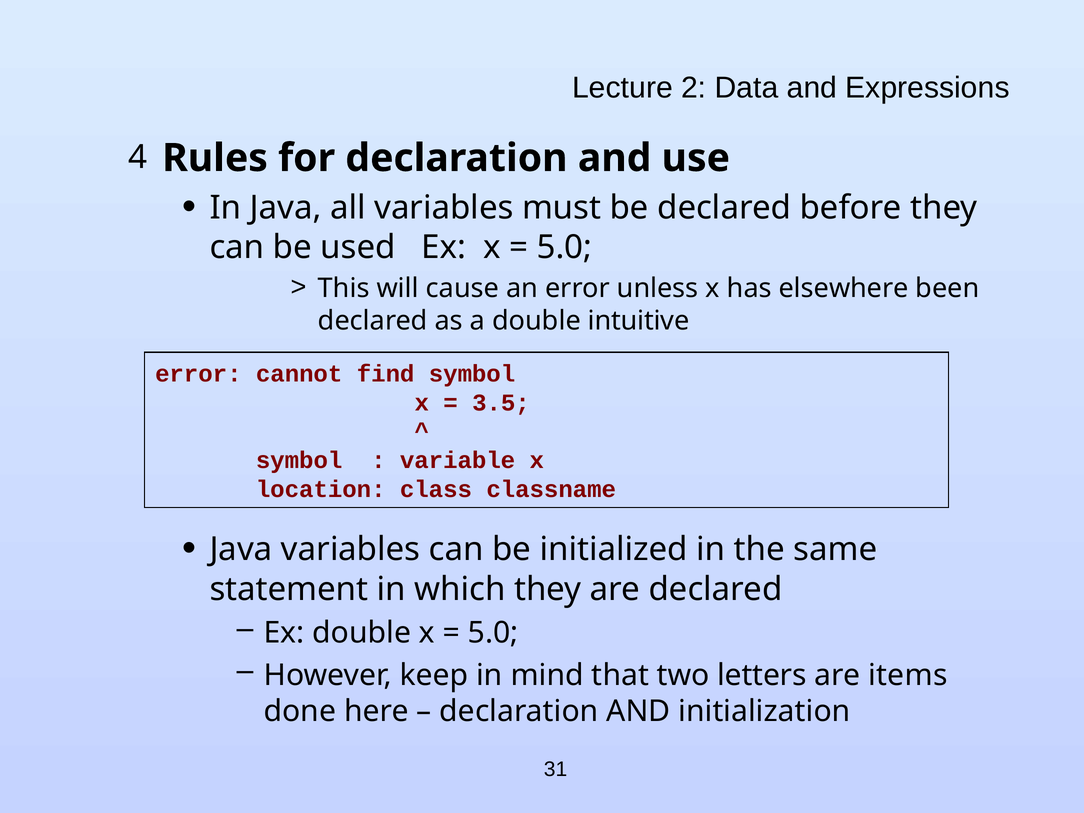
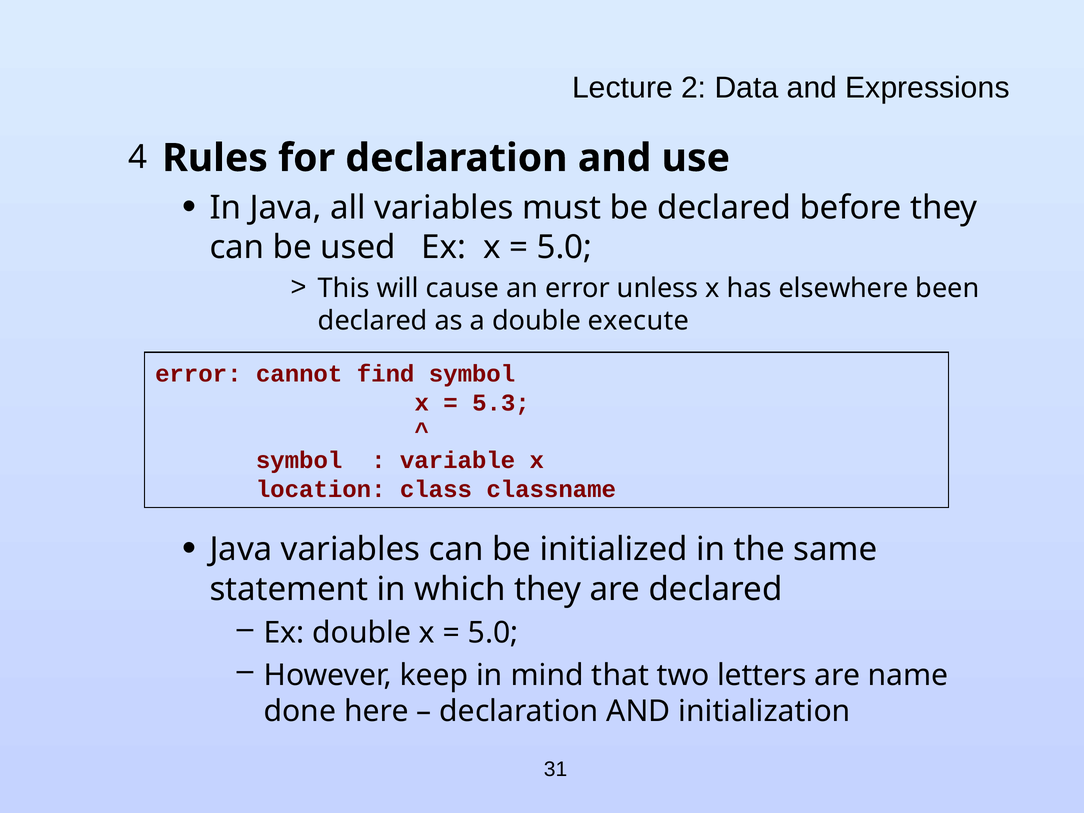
intuitive: intuitive -> execute (638, 321)
3.5: 3.5 -> 5.3 (501, 403)
items: items -> name (908, 675)
